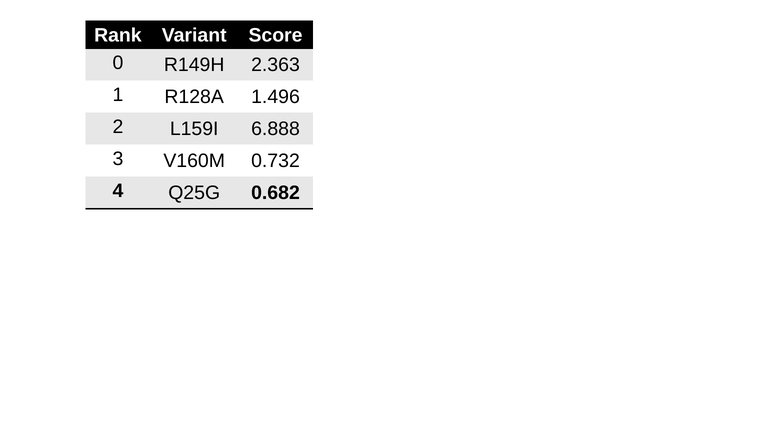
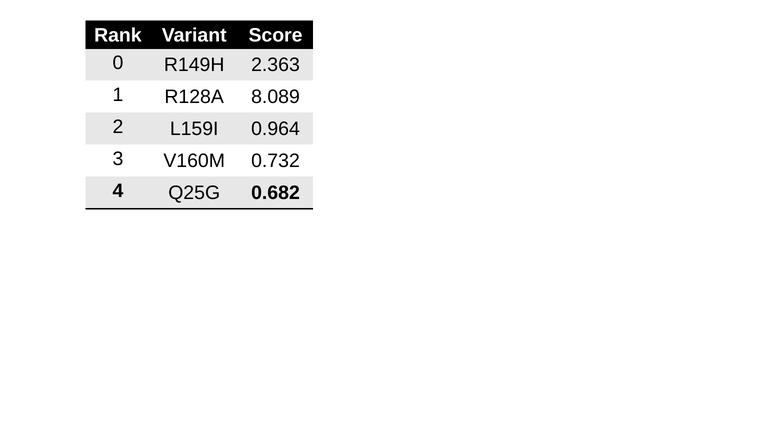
1.496: 1.496 -> 8.089 (276, 97)
6.888: 6.888 -> 0.964 (276, 129)
